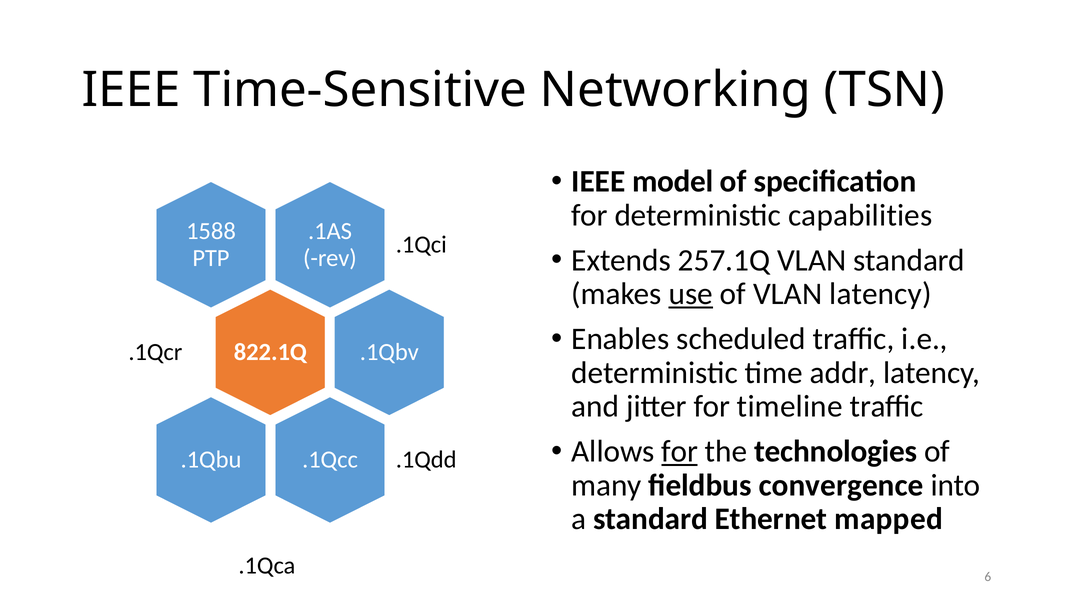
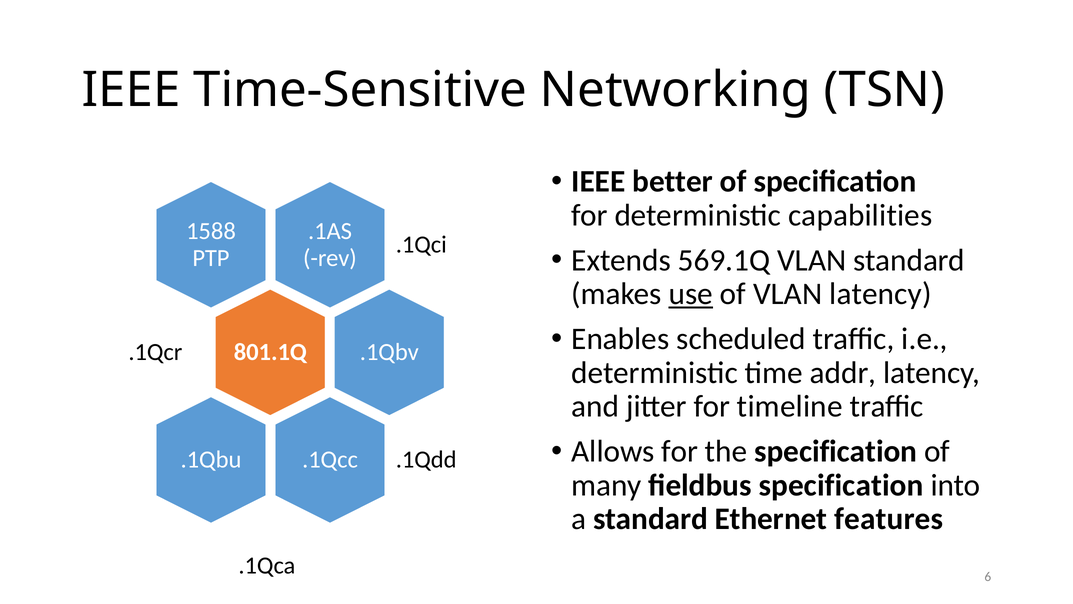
model: model -> better (673, 181)
257.1Q: 257.1Q -> 569.1Q (724, 260)
822.1Q: 822.1Q -> 801.1Q (270, 352)
for underline: present -> none (680, 451)
the technologies: technologies -> specification (836, 451)
fieldbus convergence: convergence -> specification (841, 485)
mapped: mapped -> features (889, 519)
